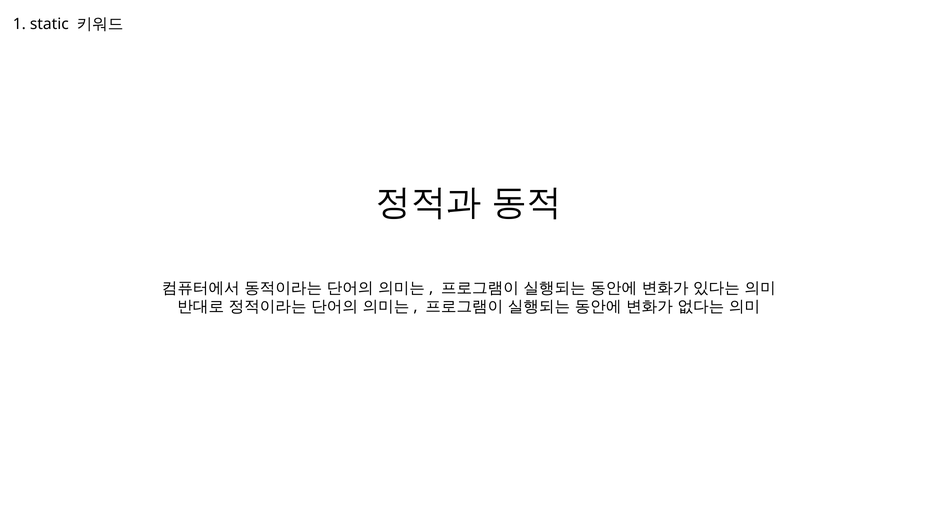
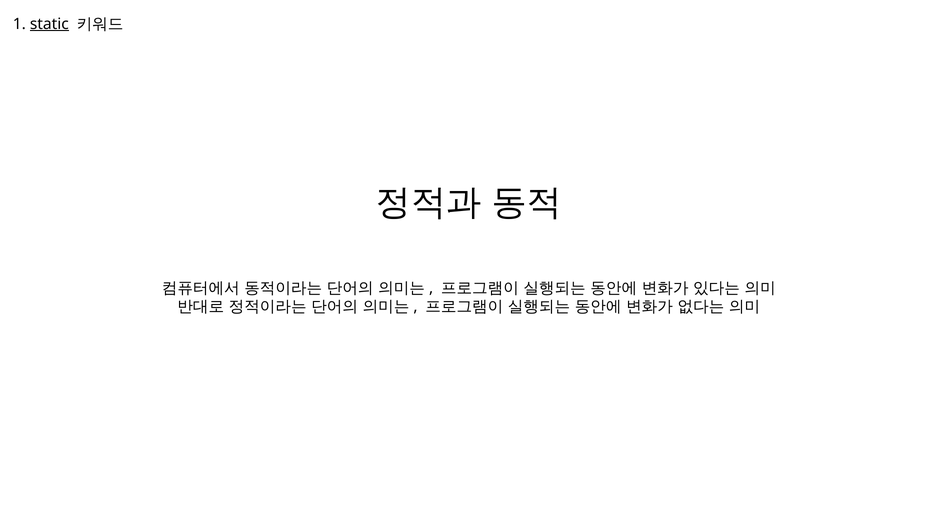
static underline: none -> present (49, 24)
